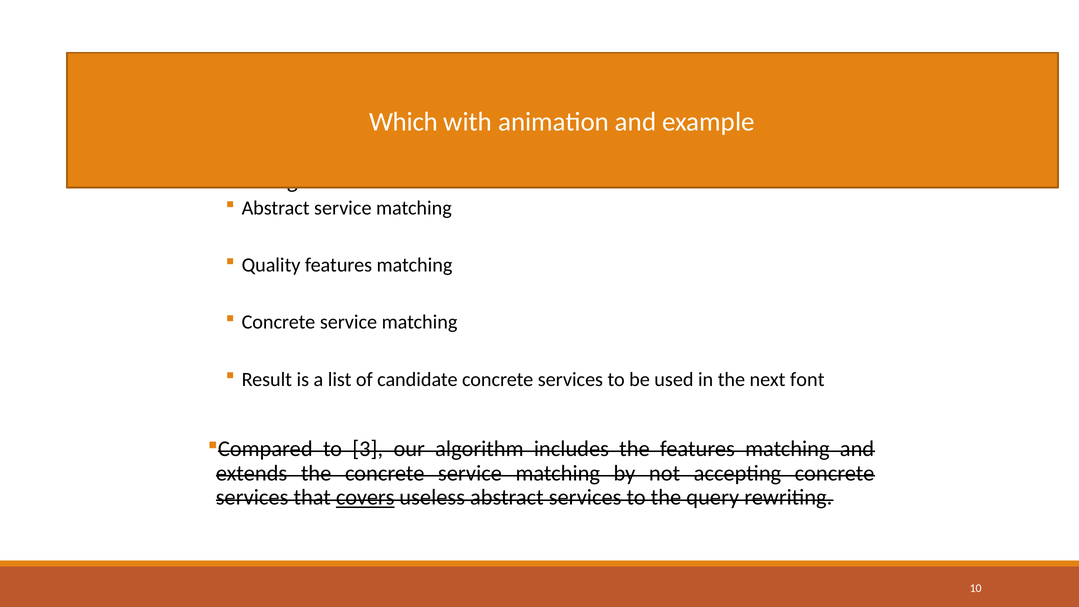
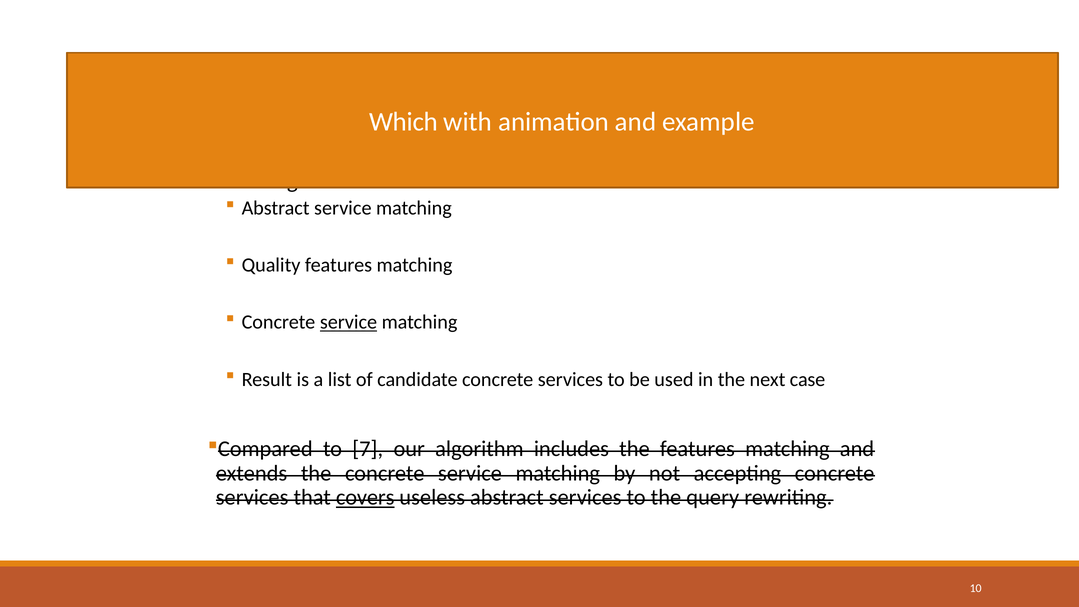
service underline: none -> present (349, 322)
font: font -> case (807, 379)
3: 3 -> 7 (368, 449)
